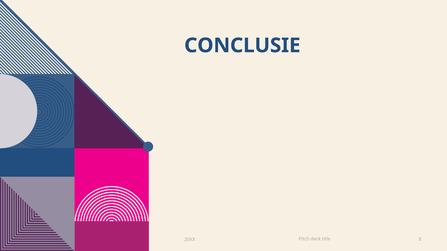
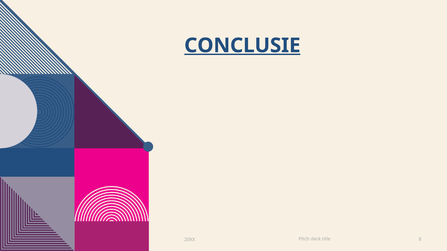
CONCLUSIE underline: none -> present (242, 46)
